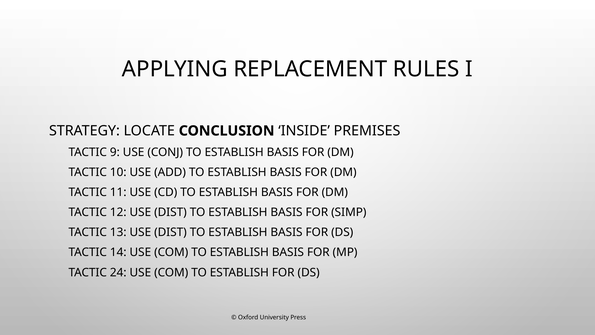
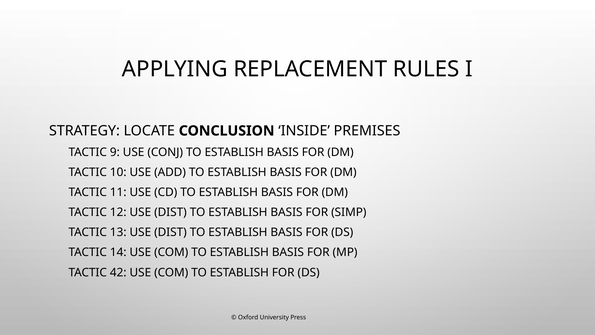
24: 24 -> 42 (118, 272)
